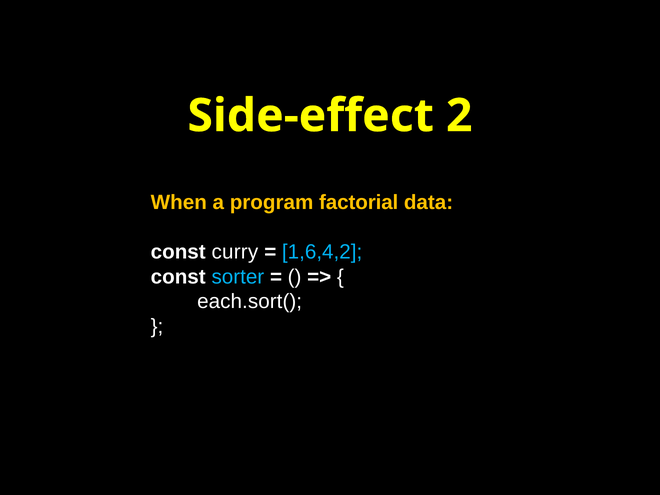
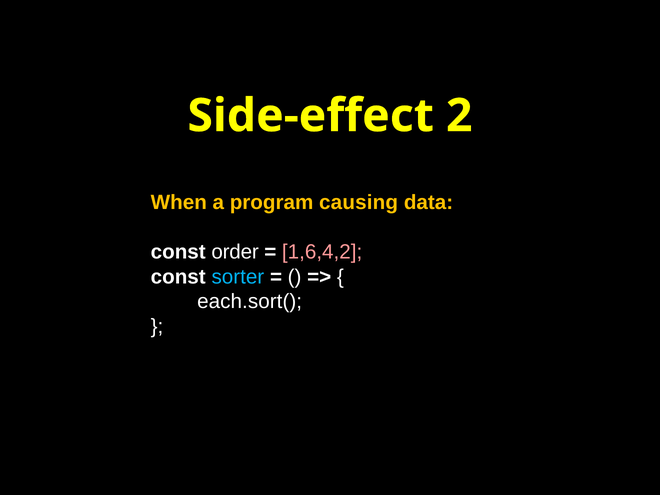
factorial: factorial -> causing (359, 202)
curry: curry -> order (235, 252)
1,6,4,2 colour: light blue -> pink (322, 252)
